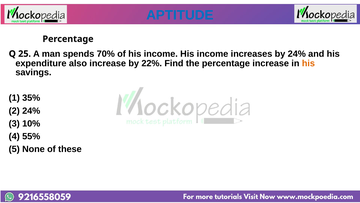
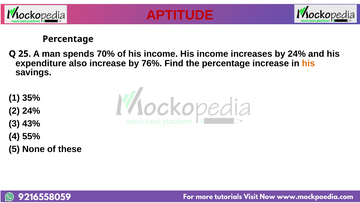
APTITUDE colour: blue -> red (180, 15)
22%: 22% -> 76% (152, 63)
10%: 10% -> 43% (31, 123)
